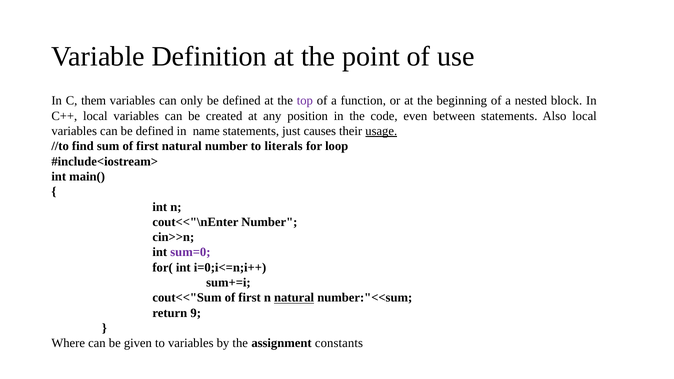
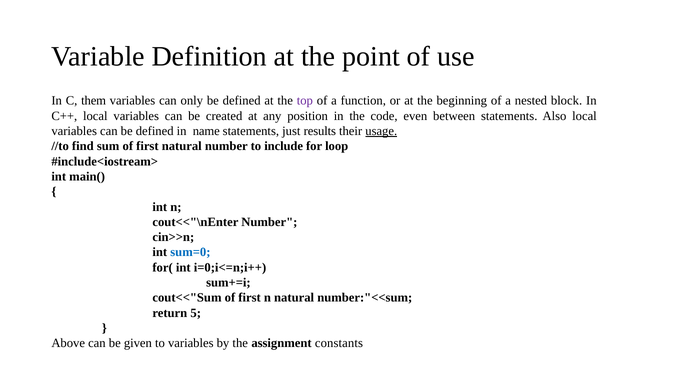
causes: causes -> results (320, 131)
literals: literals -> include (284, 146)
sum=0 colour: purple -> blue (190, 252)
natural underline: present -> none (294, 298)
9: 9 -> 5 (196, 313)
Where: Where -> Above (68, 343)
